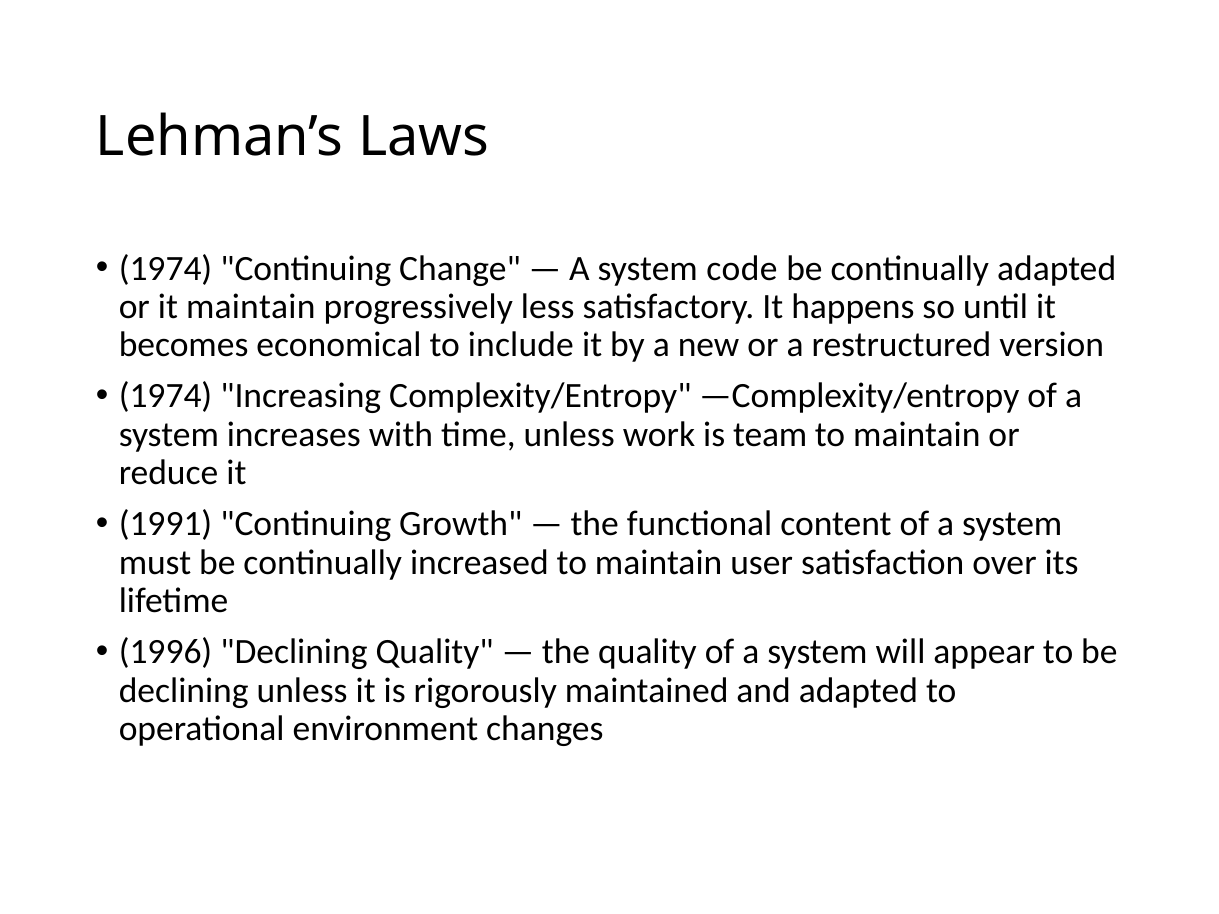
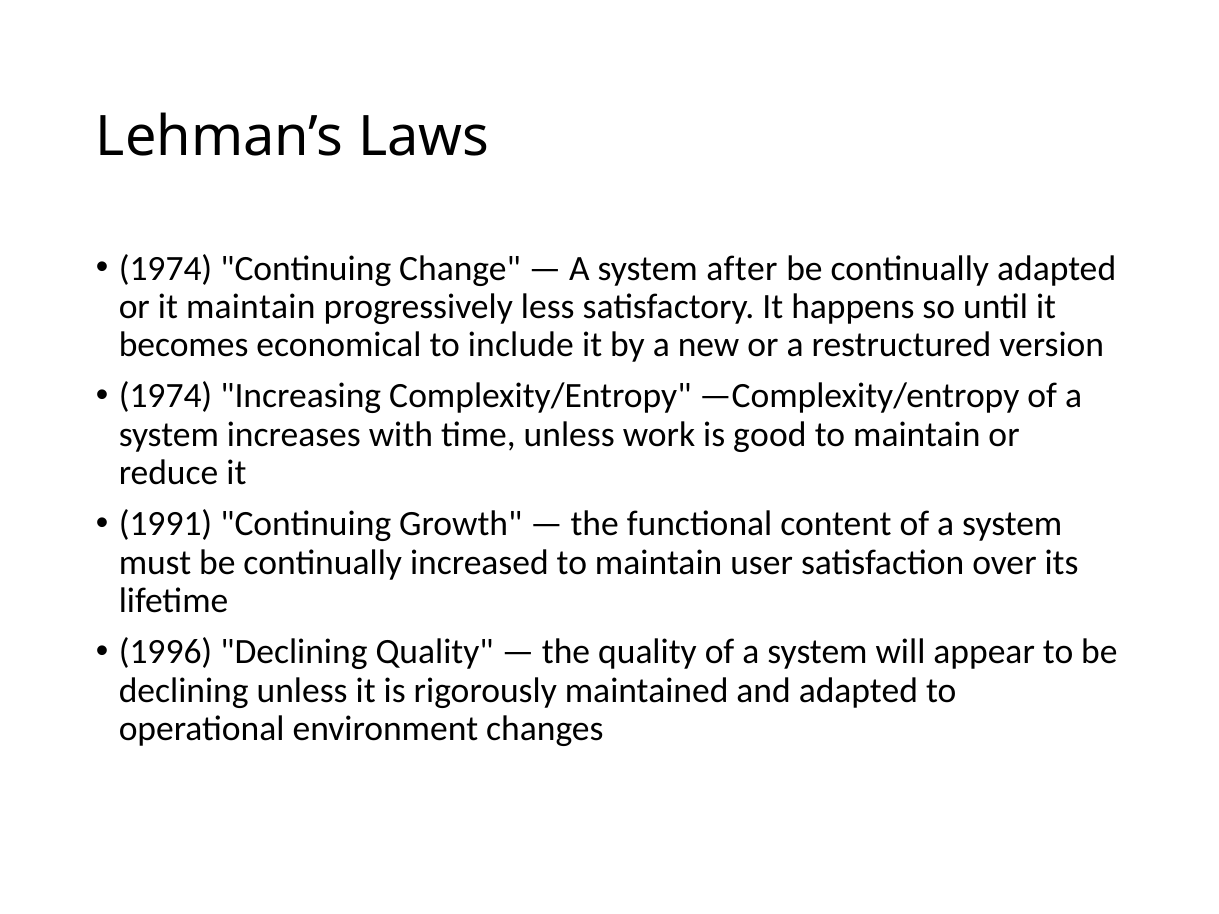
code: code -> after (742, 268)
team: team -> good (770, 435)
